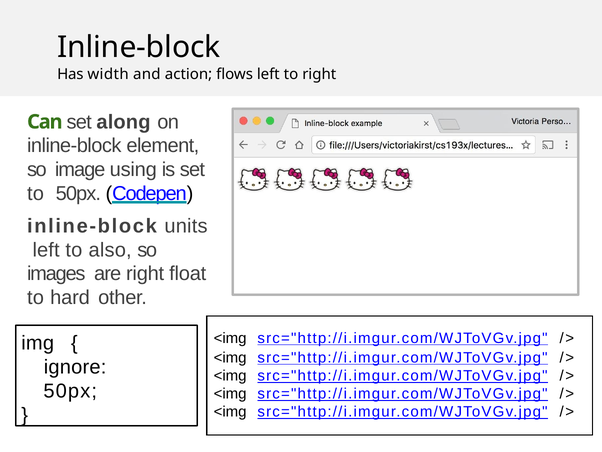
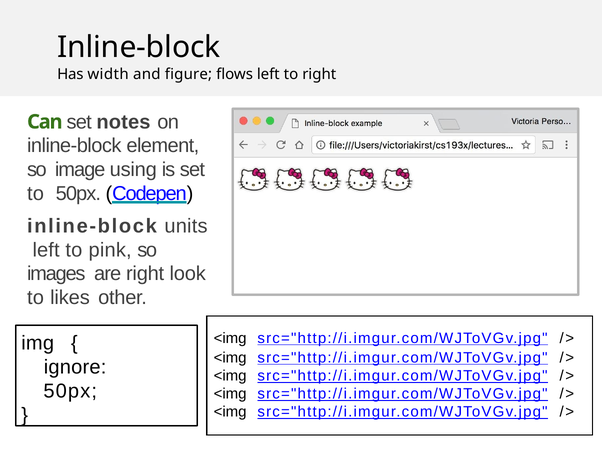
action: action -> figure (188, 74)
along: along -> notes (123, 122)
also: also -> pink (110, 250)
float: float -> look (188, 273)
hard: hard -> likes (70, 297)
